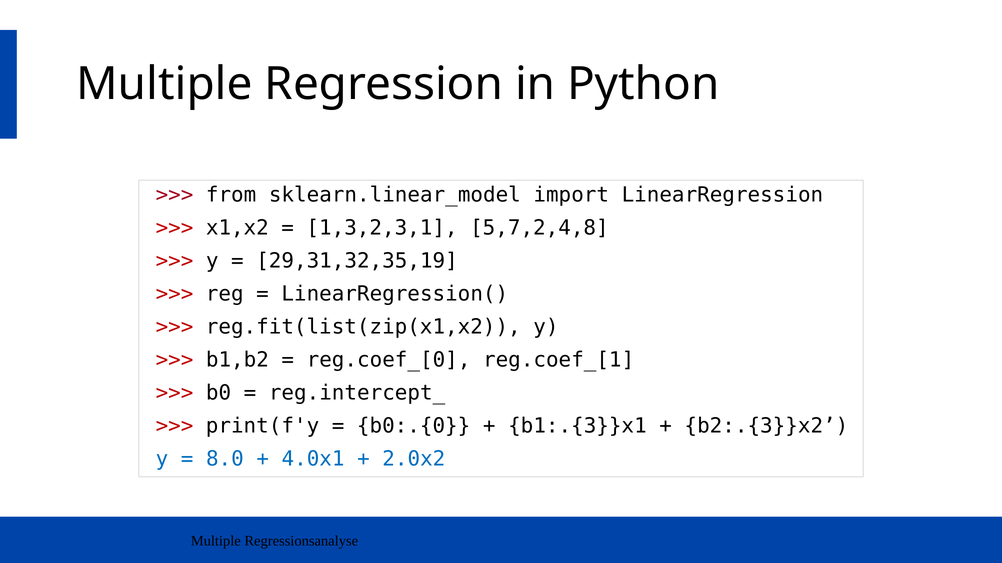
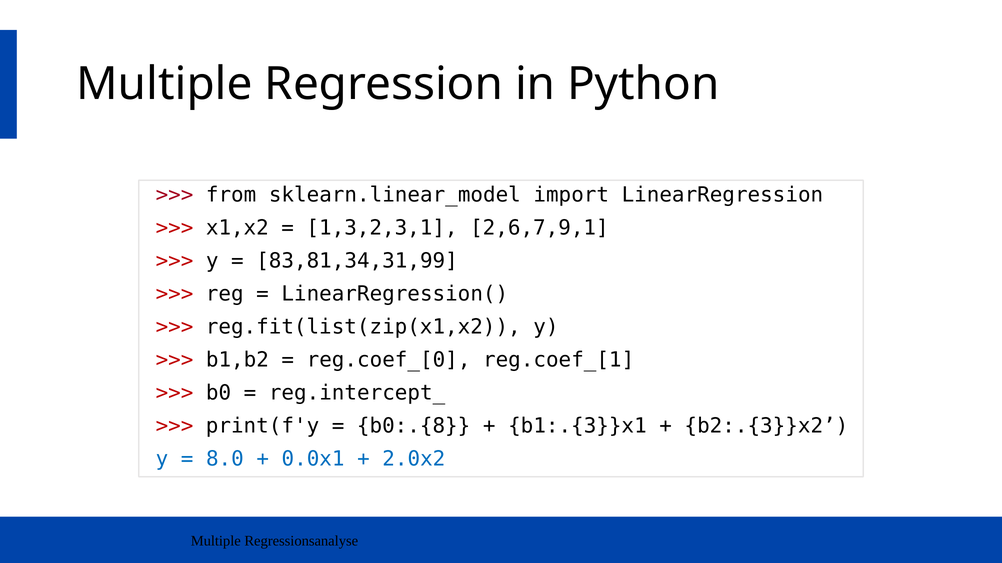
5,7,2,4,8: 5,7,2,4,8 -> 2,6,7,9,1 (539, 228)
29,31,32,35,19: 29,31,32,35,19 -> 83,81,34,31,99 (357, 261)
b0:.{0: b0:.{0 -> b0:.{8 (414, 426)
4.0x1: 4.0x1 -> 0.0x1 (313, 459)
